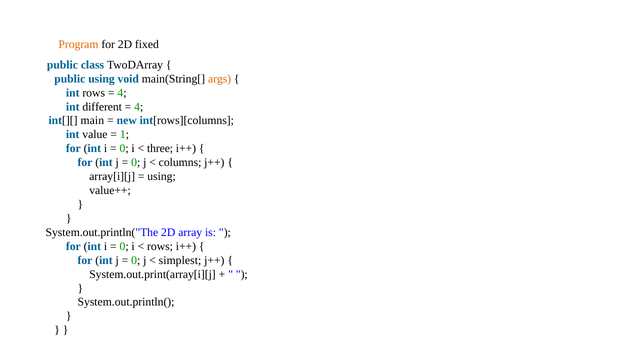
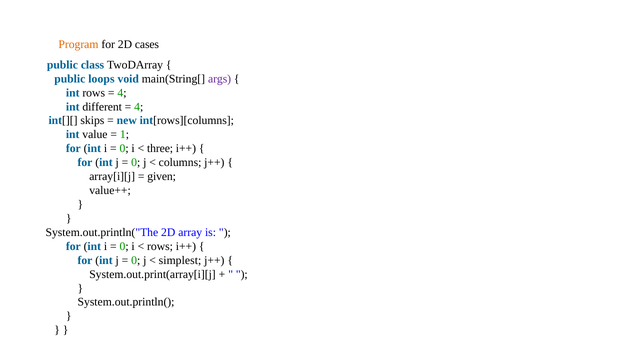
fixed: fixed -> cases (147, 44)
public using: using -> loops (101, 79)
args colour: orange -> purple (220, 79)
main: main -> skips (92, 121)
using: using -> given (162, 177)
